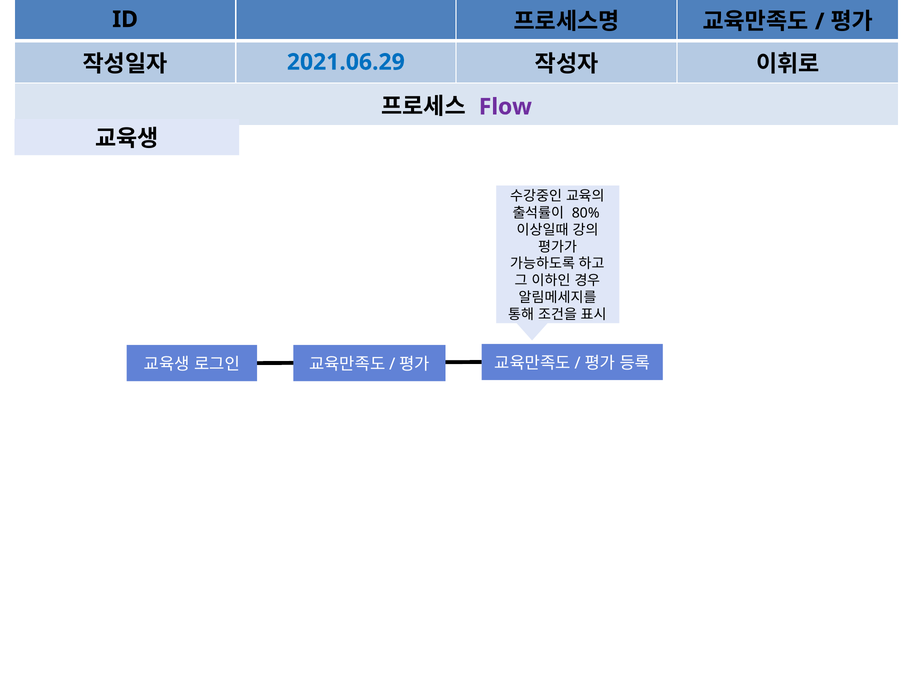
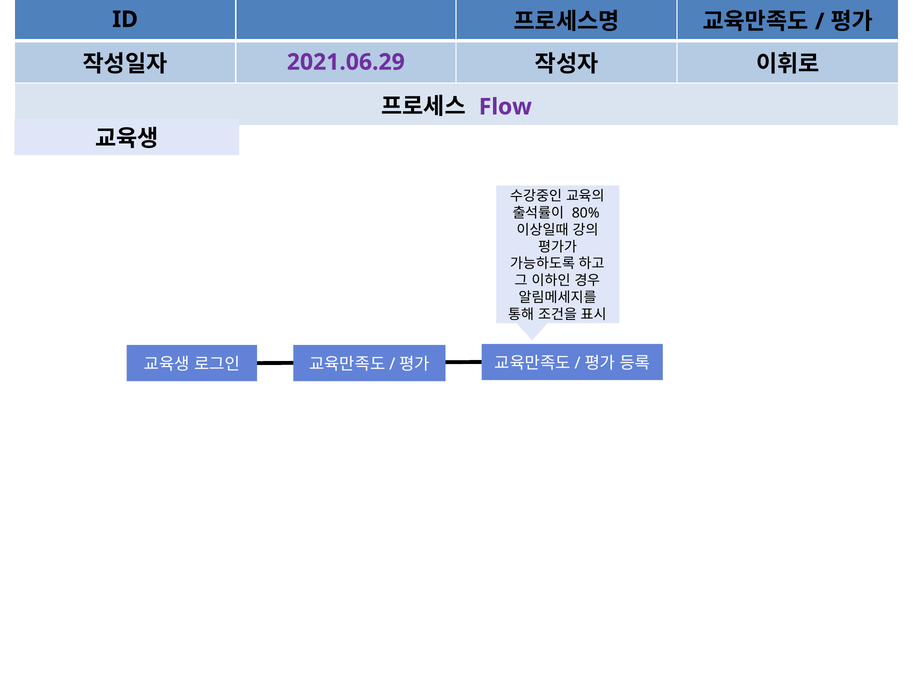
2021.06.29 colour: blue -> purple (346, 62)
